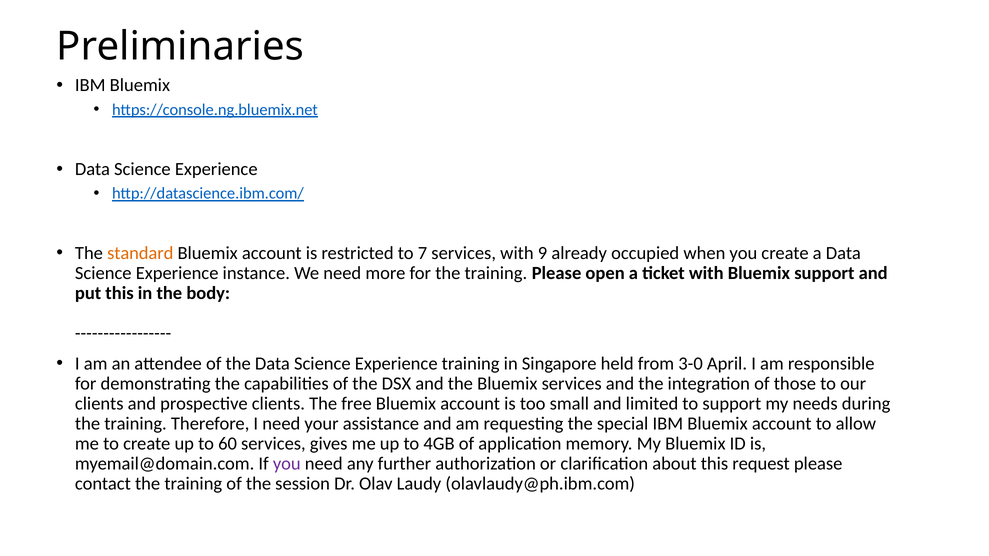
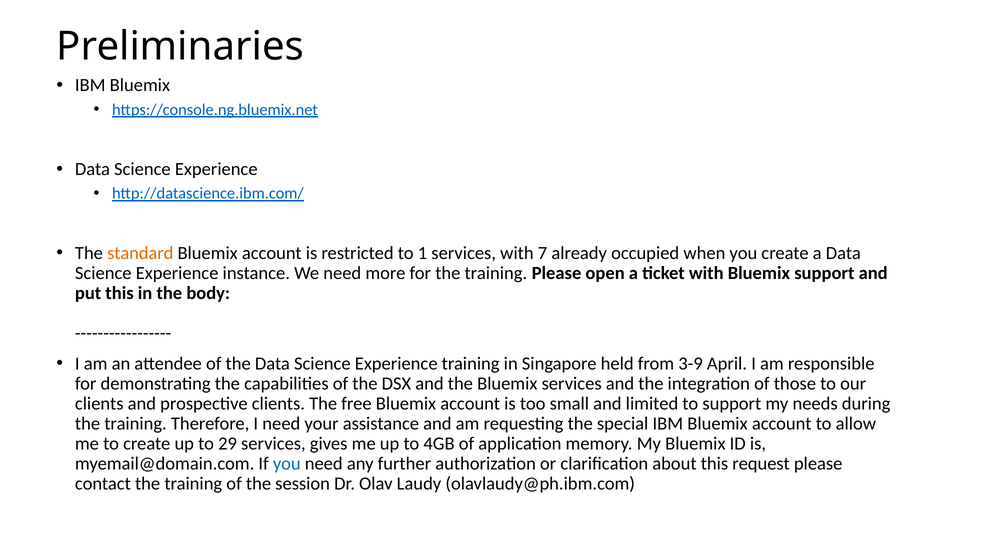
7: 7 -> 1 (422, 253)
9: 9 -> 7 (543, 253)
3-0: 3-0 -> 3-9 (691, 364)
60: 60 -> 29 (228, 444)
you colour: purple -> blue (287, 464)
